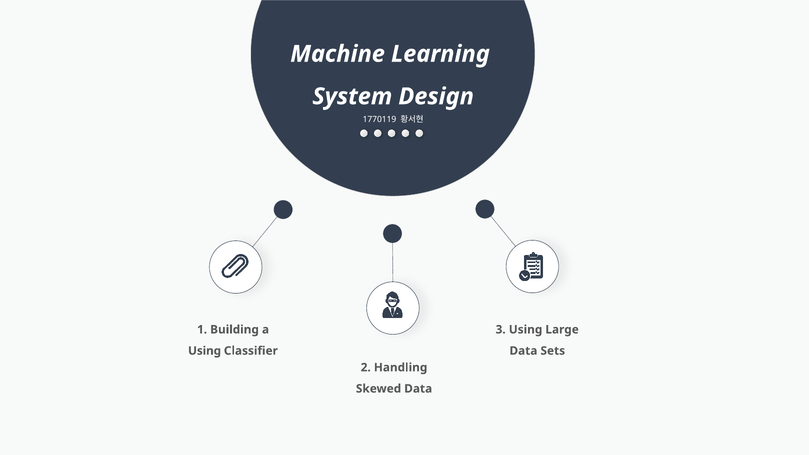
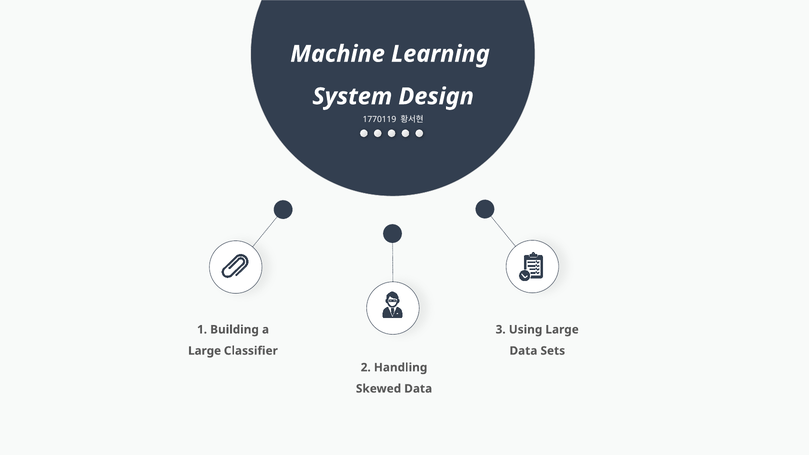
Using: Using -> Large (205, 351)
